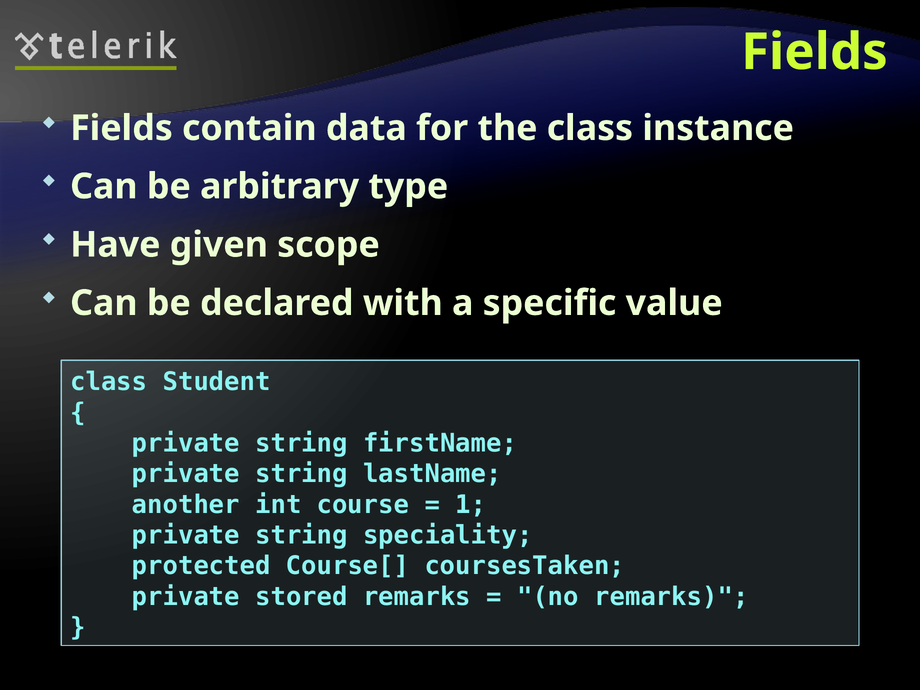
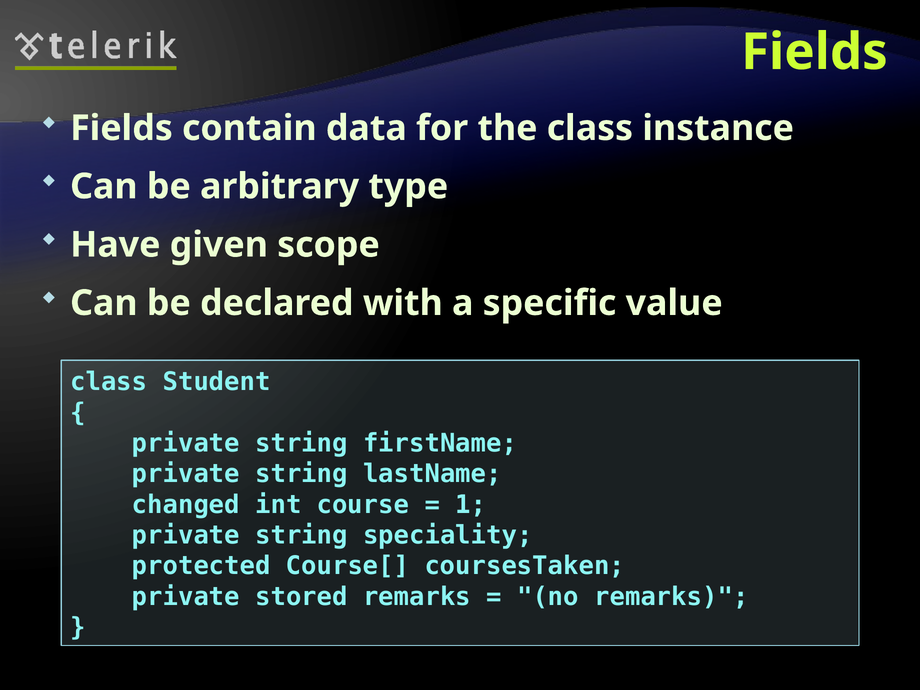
another: another -> changed (186, 505)
